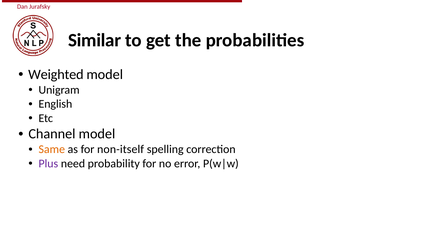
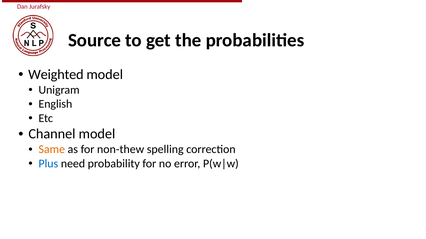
Similar: Similar -> Source (95, 40)
non-itself: non-itself -> non-thew (121, 150)
Plus colour: purple -> blue (48, 164)
